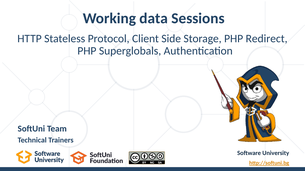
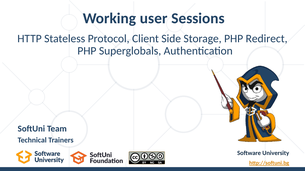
data: data -> user (154, 18)
